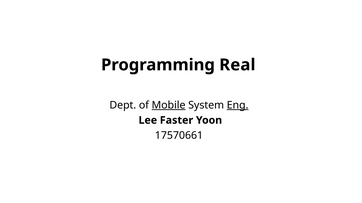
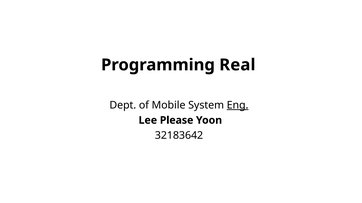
Mobile underline: present -> none (169, 105)
Faster: Faster -> Please (177, 121)
17570661: 17570661 -> 32183642 (179, 136)
